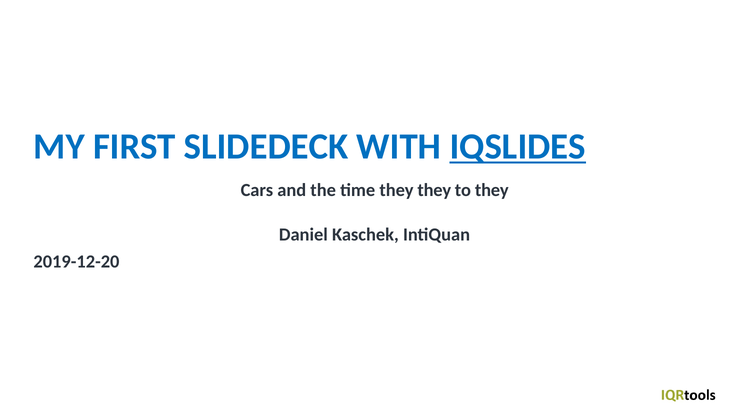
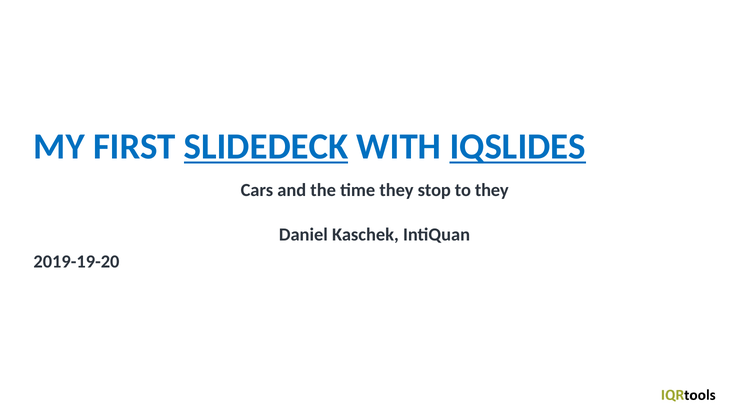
SLIDEDECK underline: none -> present (266, 147)
they they: they -> stop (434, 190)
2019-12-20: 2019-12-20 -> 2019-19-20 (76, 262)
